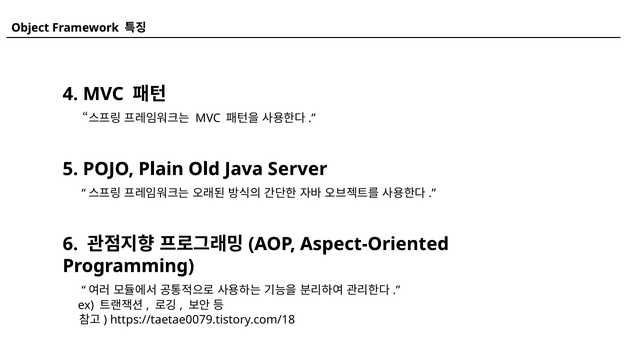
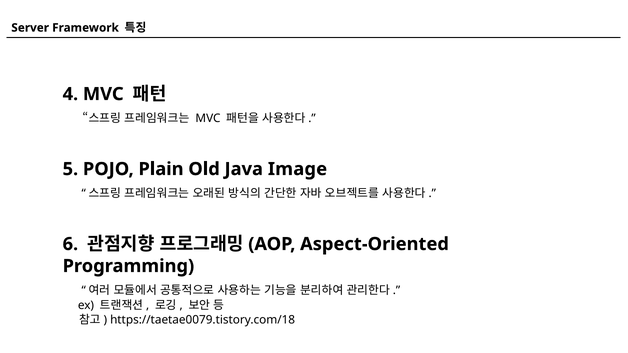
Object: Object -> Server (30, 28)
Server: Server -> Image (297, 169)
